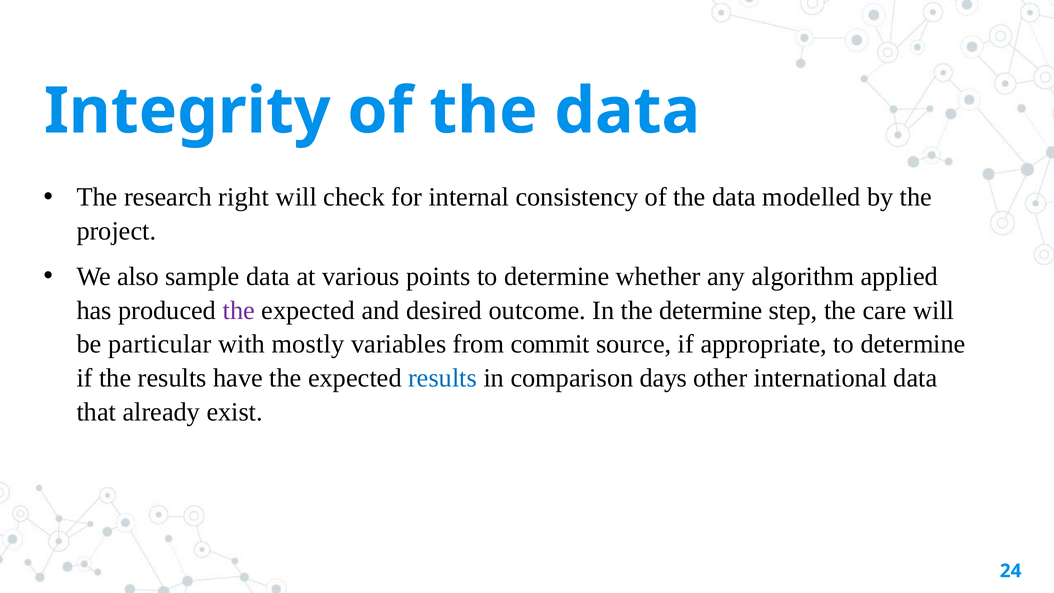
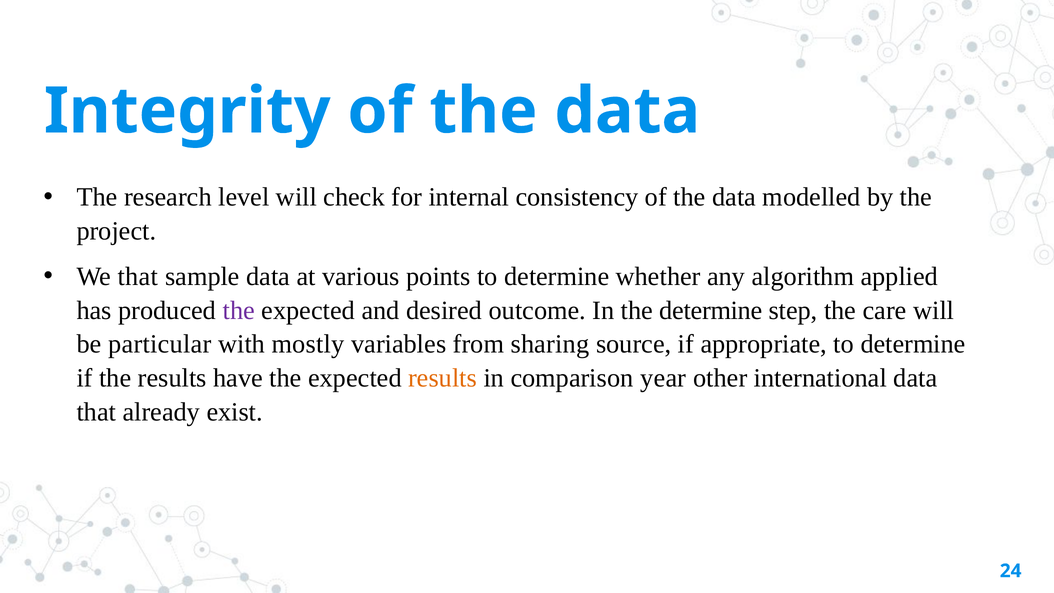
right: right -> level (244, 197)
We also: also -> that (138, 277)
commit: commit -> sharing (550, 344)
results colour: blue -> orange (443, 378)
days: days -> year (663, 378)
